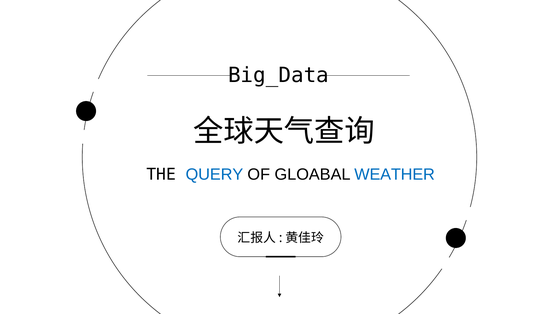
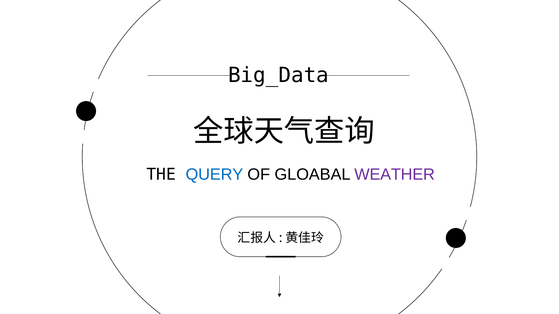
WEATHER colour: blue -> purple (395, 175)
